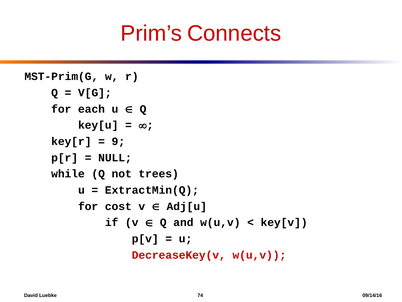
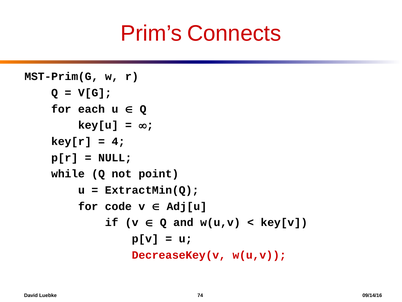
9: 9 -> 4 (118, 141)
trees: trees -> point (159, 174)
cost: cost -> code (118, 206)
